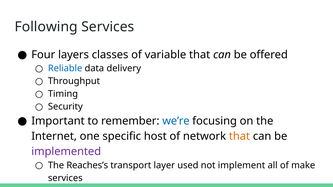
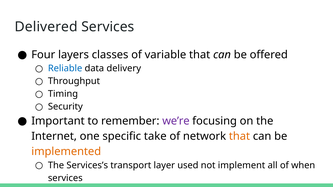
Following: Following -> Delivered (46, 27)
we’re colour: blue -> purple (176, 121)
host: host -> take (155, 136)
implemented colour: purple -> orange (66, 152)
Reaches’s: Reaches’s -> Services’s (87, 165)
make: make -> when (303, 165)
